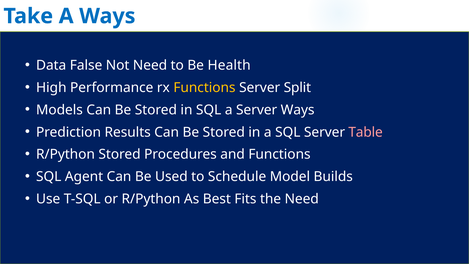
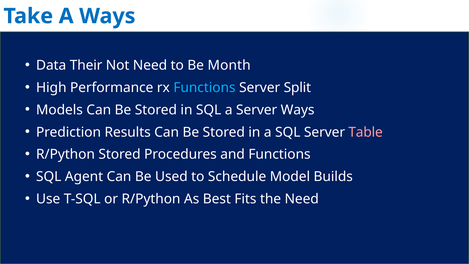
False: False -> Their (86, 65)
Health: Health -> Month (229, 65)
Functions colour: yellow -> light blue (204, 88)
